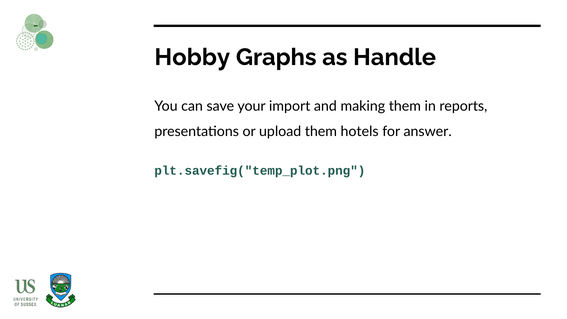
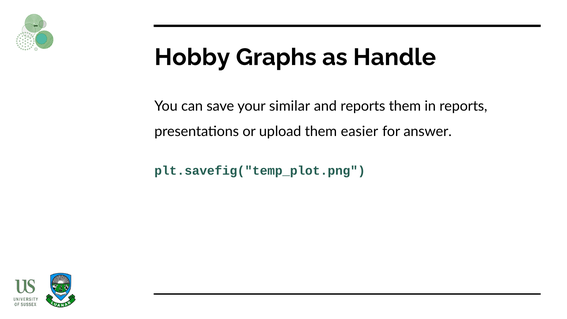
import: import -> similar (290, 106)
and making: making -> reports (363, 106)
hotels: hotels -> easier (360, 132)
